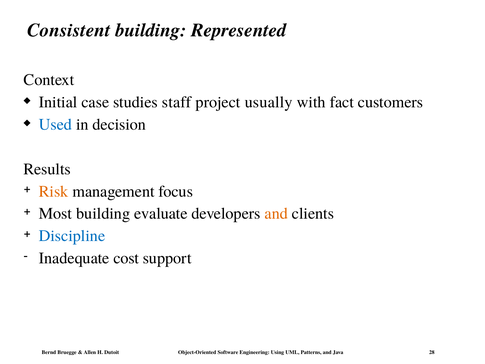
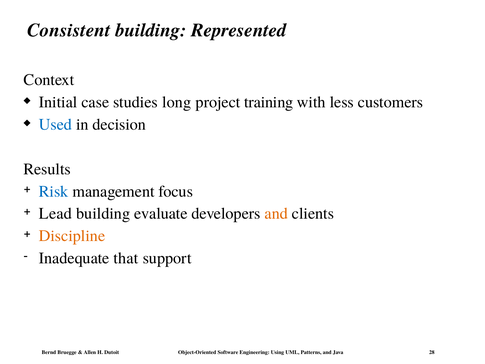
staff: staff -> long (177, 102)
usually: usually -> training (269, 102)
fact: fact -> less (342, 102)
Risk colour: orange -> blue (54, 191)
Most: Most -> Lead (55, 214)
Discipline colour: blue -> orange (72, 236)
cost: cost -> that (126, 258)
